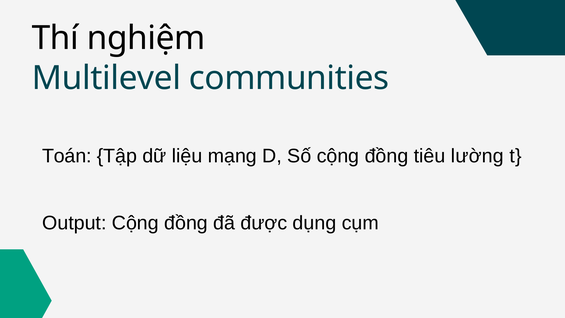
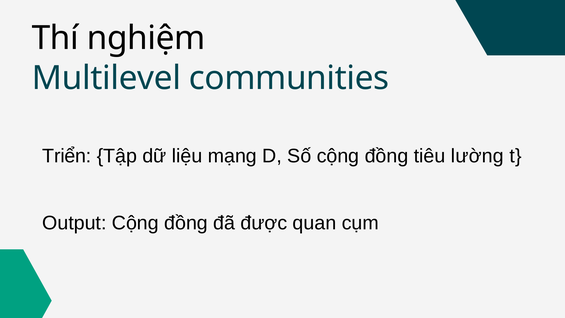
Toán: Toán -> Triển (67, 156)
dụng: dụng -> quan (314, 223)
